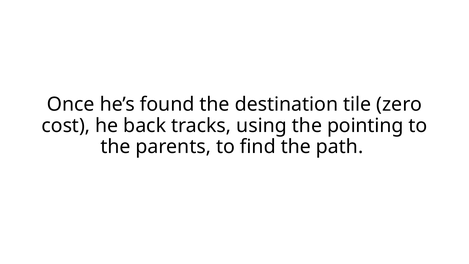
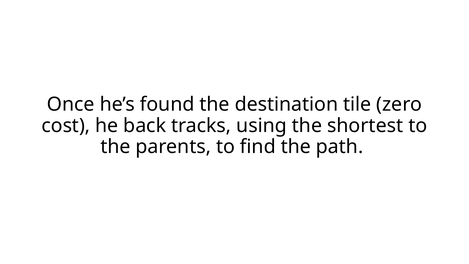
pointing: pointing -> shortest (365, 126)
